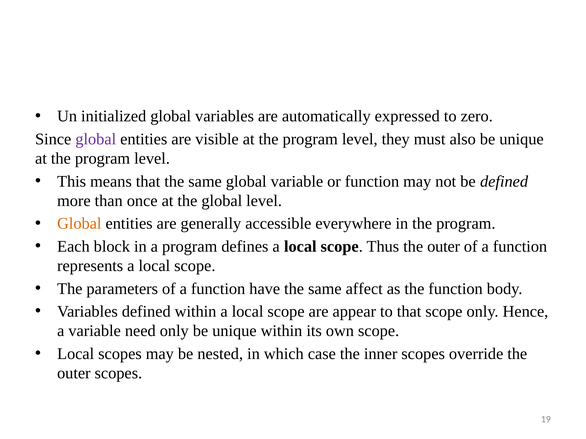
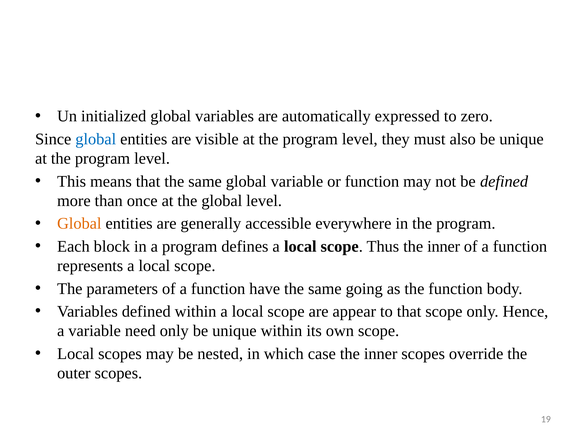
global colour: purple -> blue (96, 139)
Thus the outer: outer -> inner (444, 247)
affect: affect -> going (364, 289)
